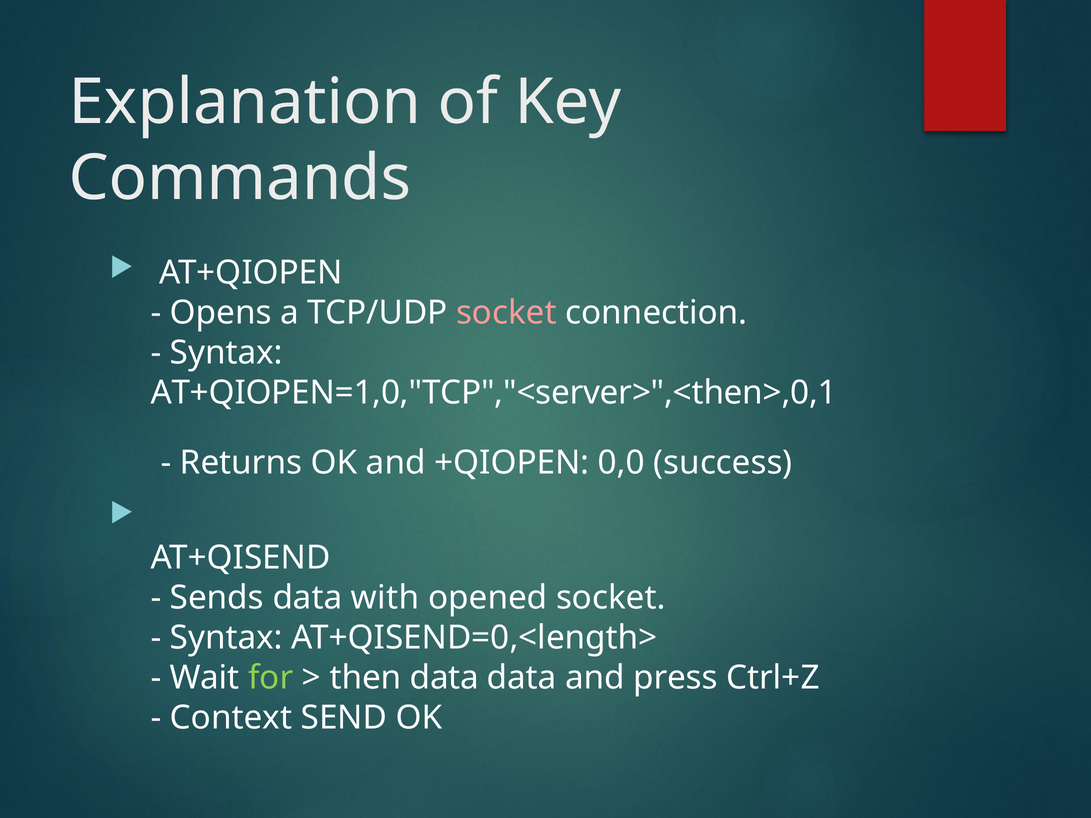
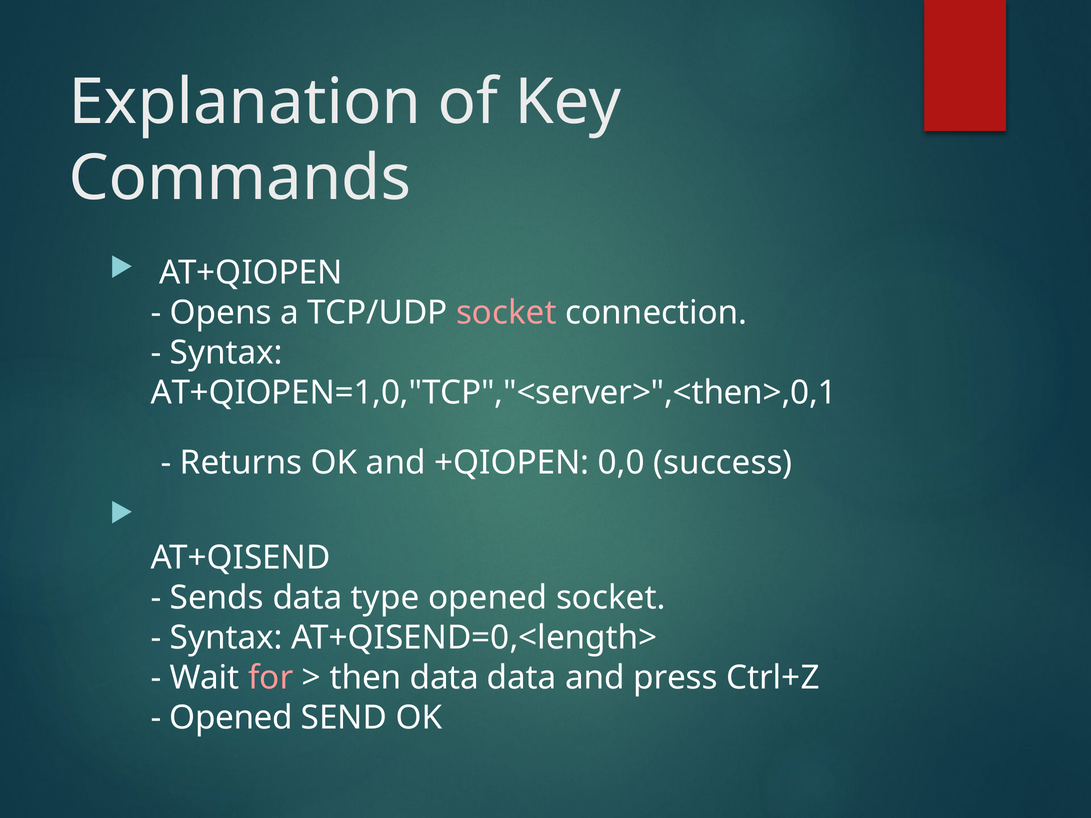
with: with -> type (385, 598)
for colour: light green -> pink (271, 678)
Context: Context -> Opened (231, 718)
